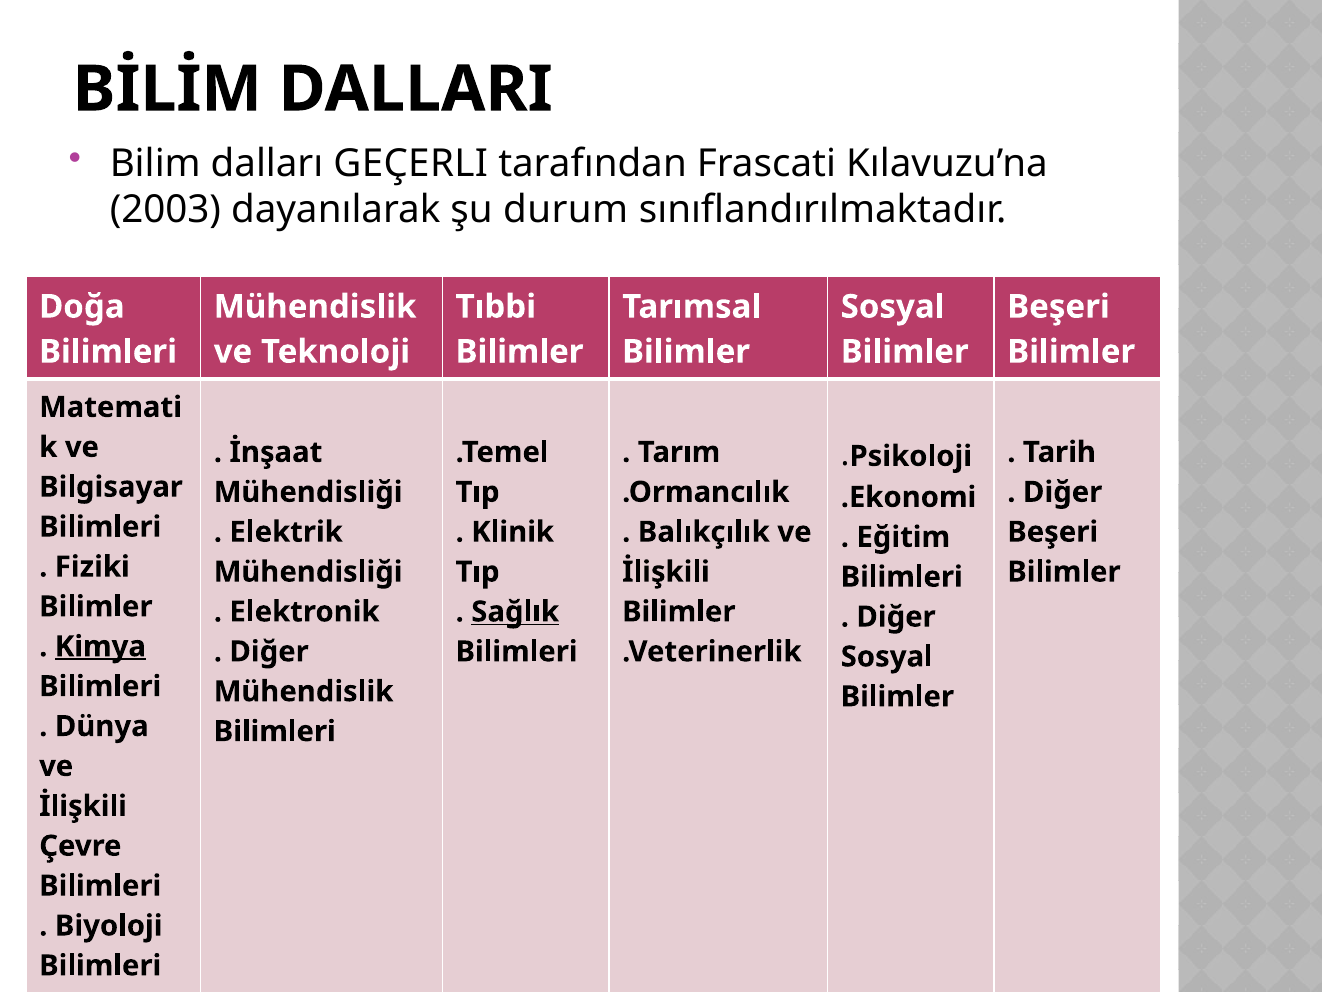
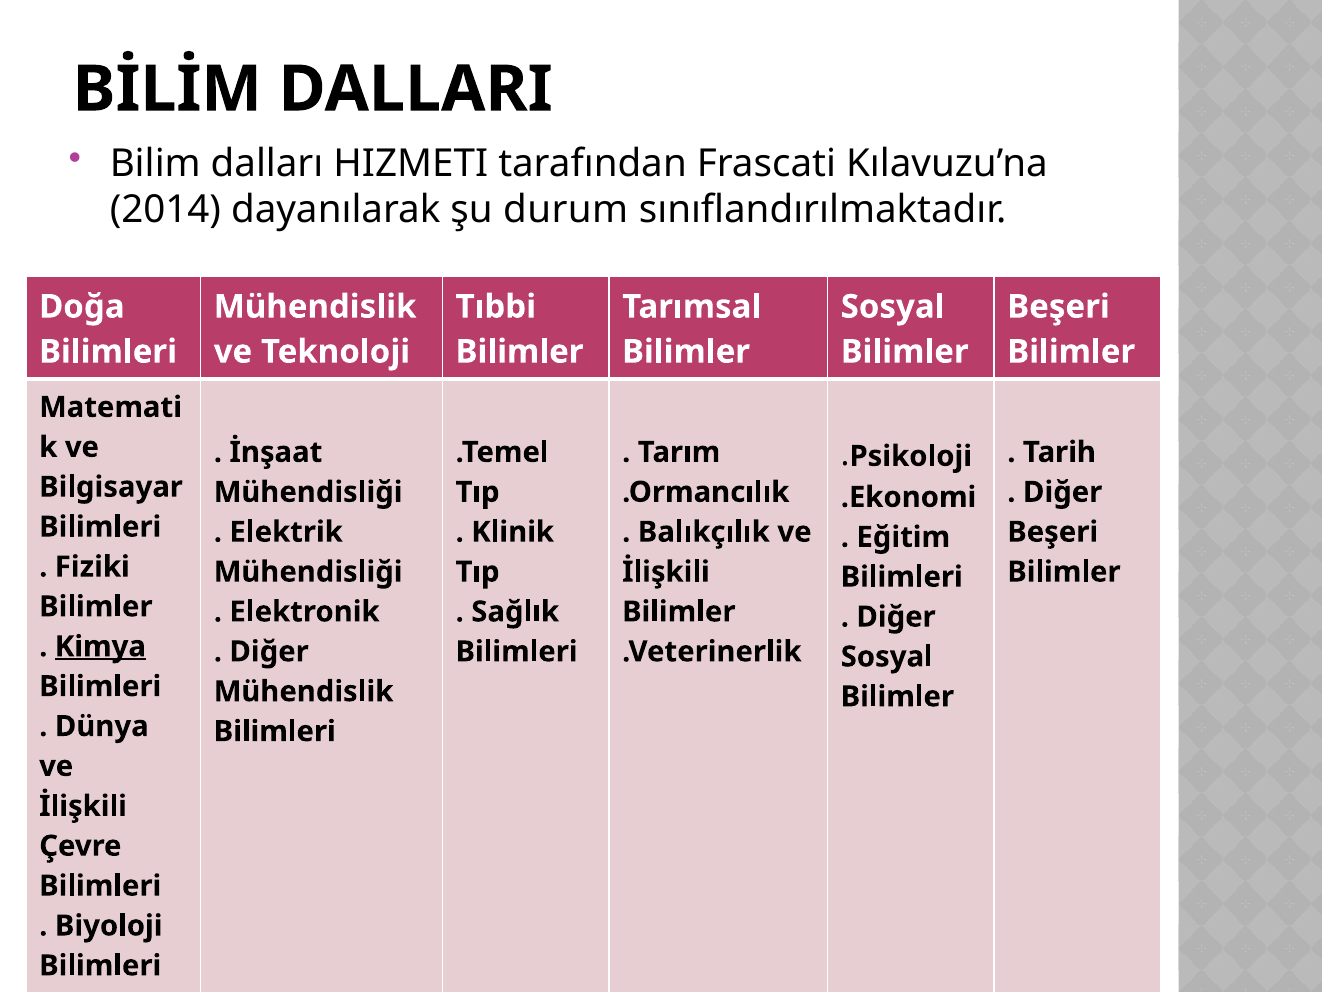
GEÇERLI: GEÇERLI -> HIZMETI (411, 164)
2003: 2003 -> 2014 (165, 210)
Sağlık underline: present -> none (515, 611)
